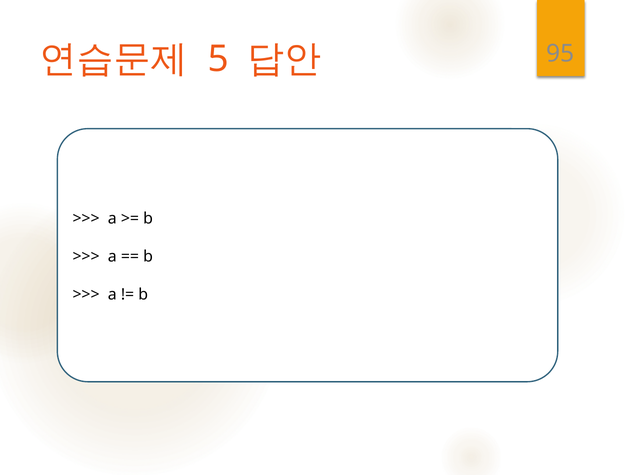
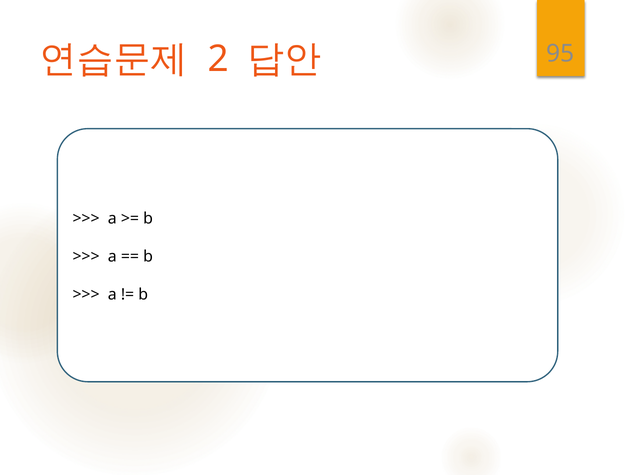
5: 5 -> 2 (218, 59)
